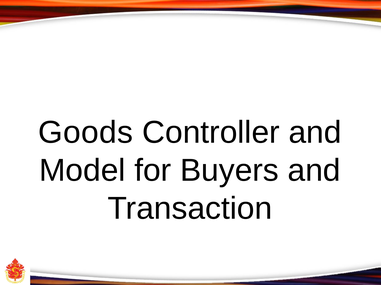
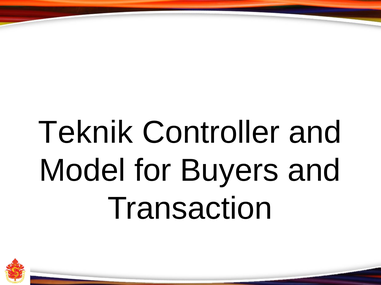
Goods: Goods -> Teknik (86, 133)
